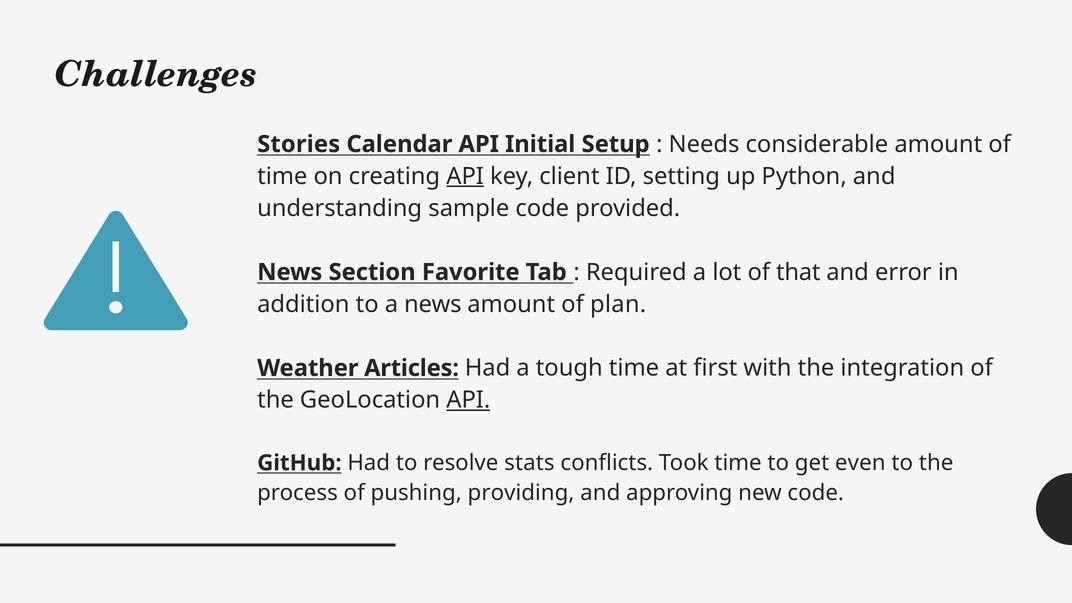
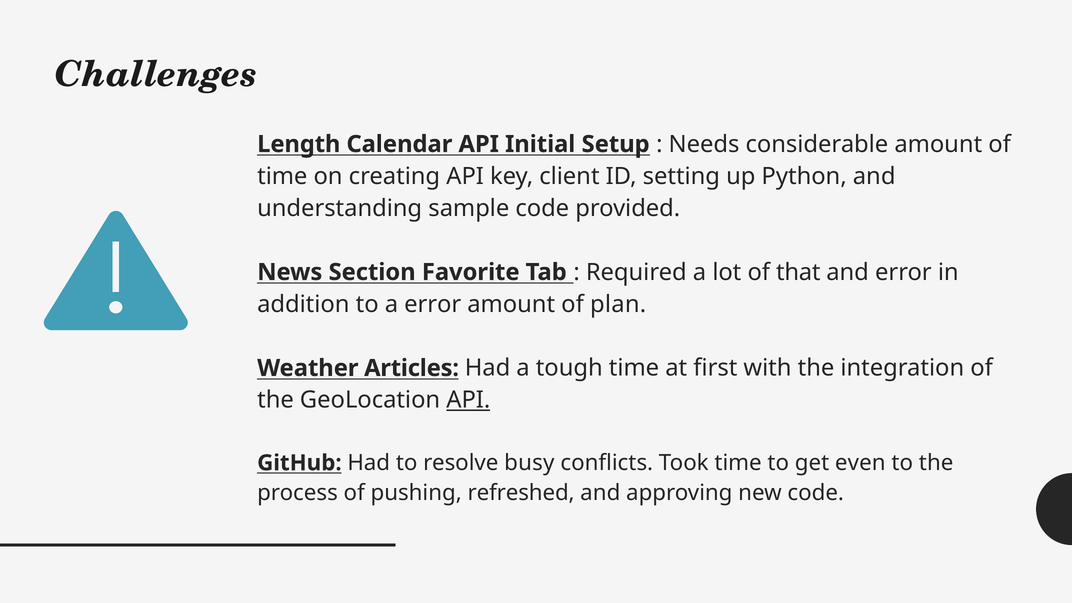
Stories: Stories -> Length (299, 144)
API underline: present -> none (465, 176)
a news: news -> error (433, 304)
stats: stats -> busy (529, 463)
providing: providing -> refreshed (521, 493)
